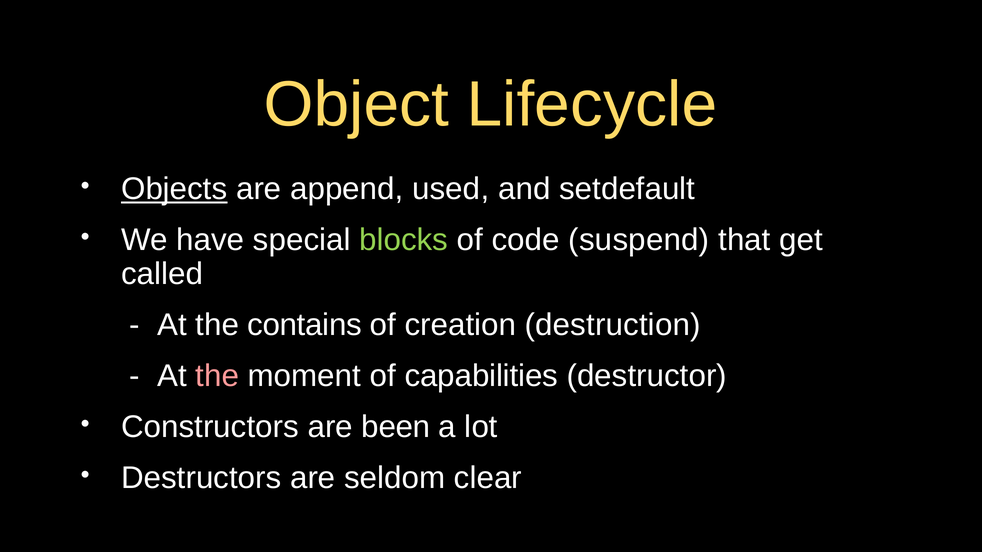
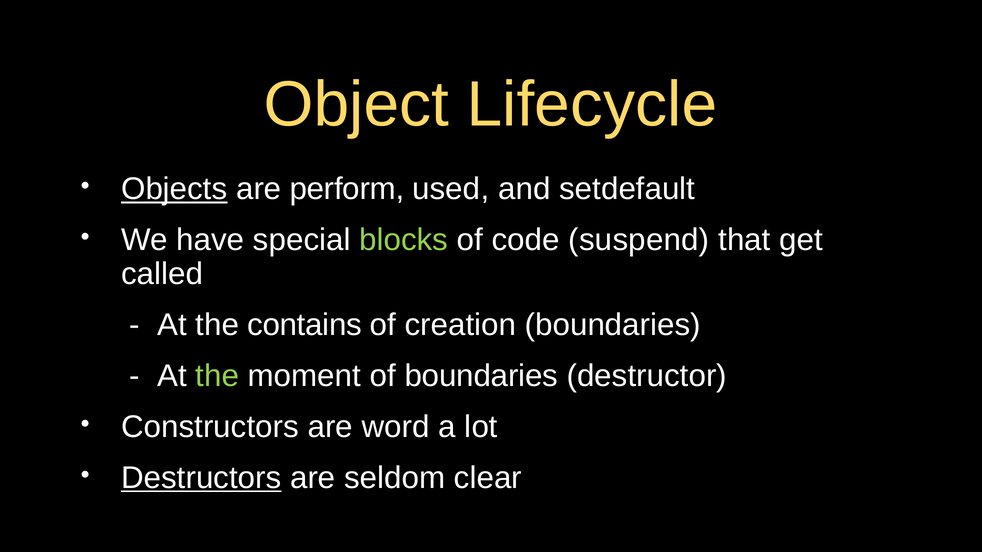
append: append -> perform (347, 189)
creation destruction: destruction -> boundaries (613, 325)
the colour: pink -> light green (217, 376)
of capabilities: capabilities -> boundaries (481, 376)
been: been -> word (396, 427)
Destructors underline: none -> present (201, 478)
